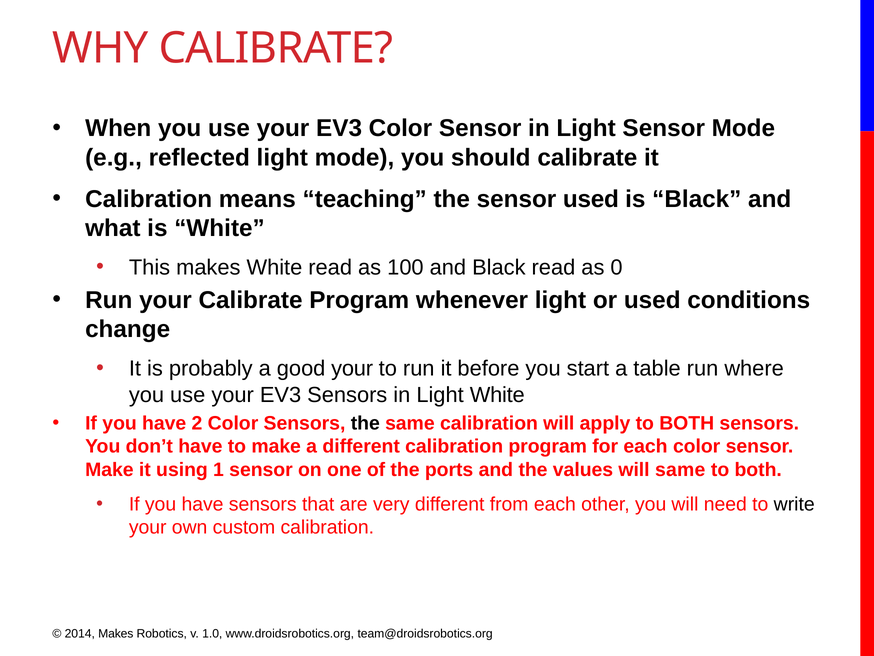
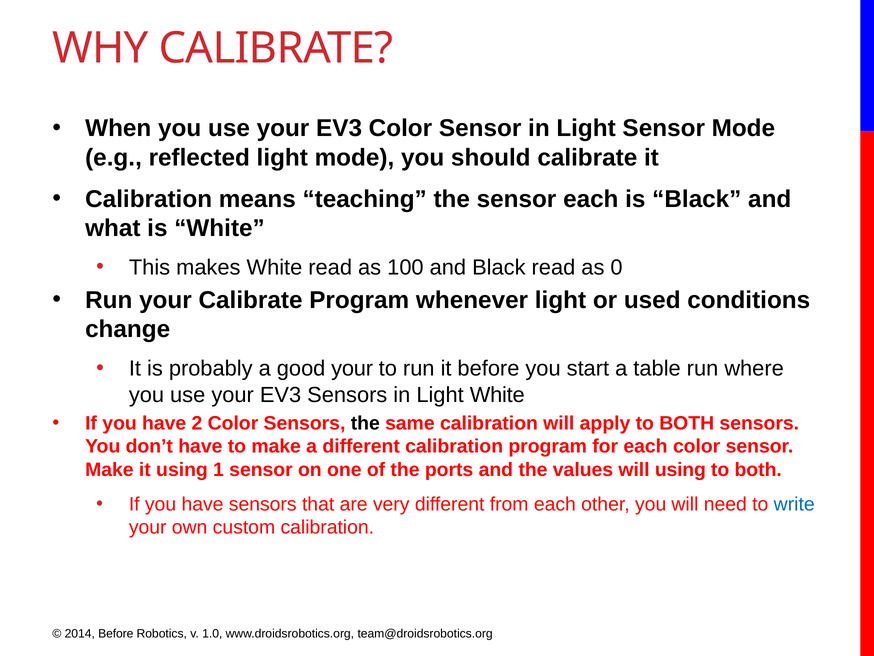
sensor used: used -> each (591, 199)
will same: same -> using (680, 469)
write colour: black -> blue (794, 504)
2014 Makes: Makes -> Before (116, 633)
